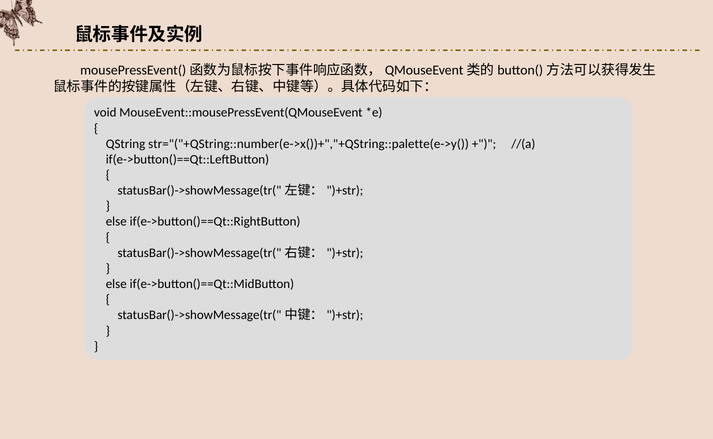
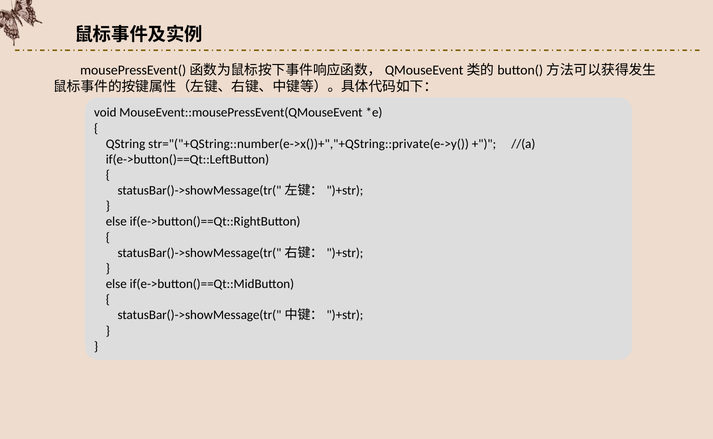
str="("+QString::number(e->x())+","+QString::palette(e->y(: str="("+QString::number(e->x())+","+QString::palette(e->y( -> str="("+QString::number(e->x())+","+QString::private(e->y( (308, 144)
